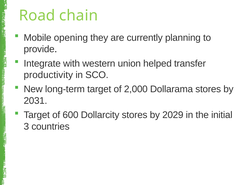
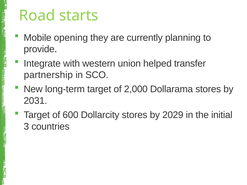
chain: chain -> starts (79, 15)
productivity: productivity -> partnership (48, 75)
